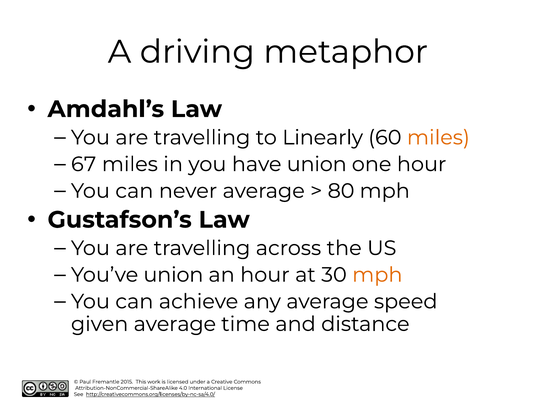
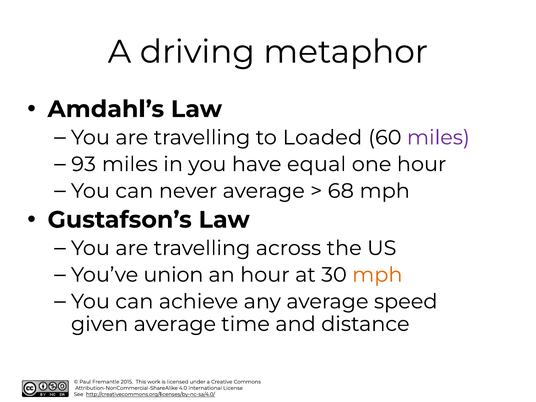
Linearly: Linearly -> Loaded (322, 138)
miles colour: orange -> purple (438, 138)
67: 67 -> 93 (84, 164)
have union: union -> equal (317, 164)
80: 80 -> 68 (341, 191)
